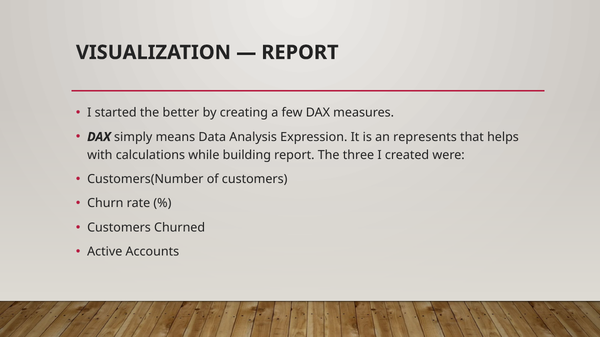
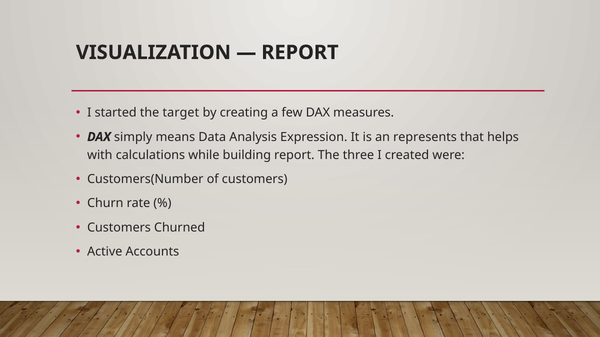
better: better -> target (181, 113)
